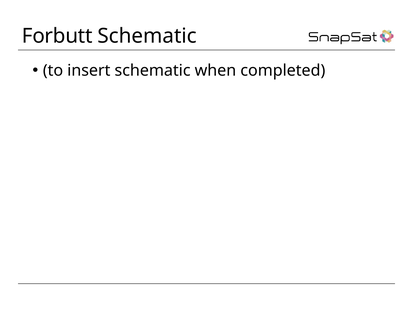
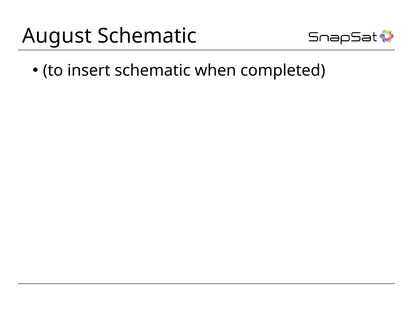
Forbutt: Forbutt -> August (57, 36)
